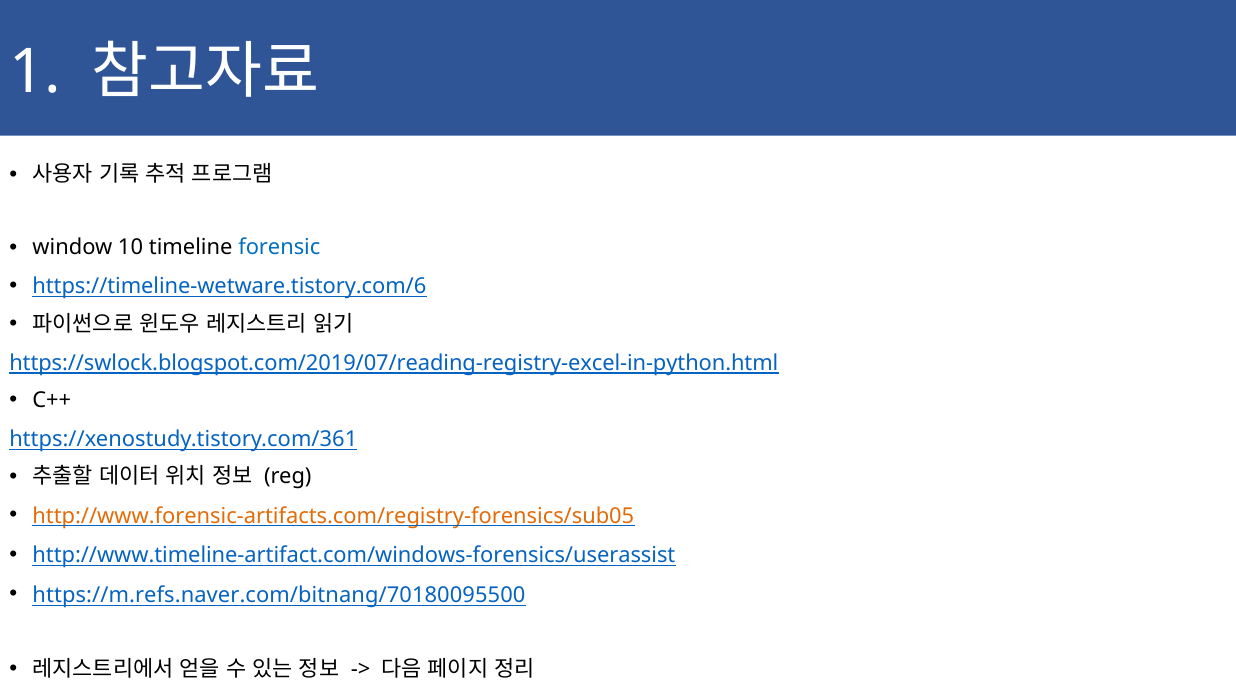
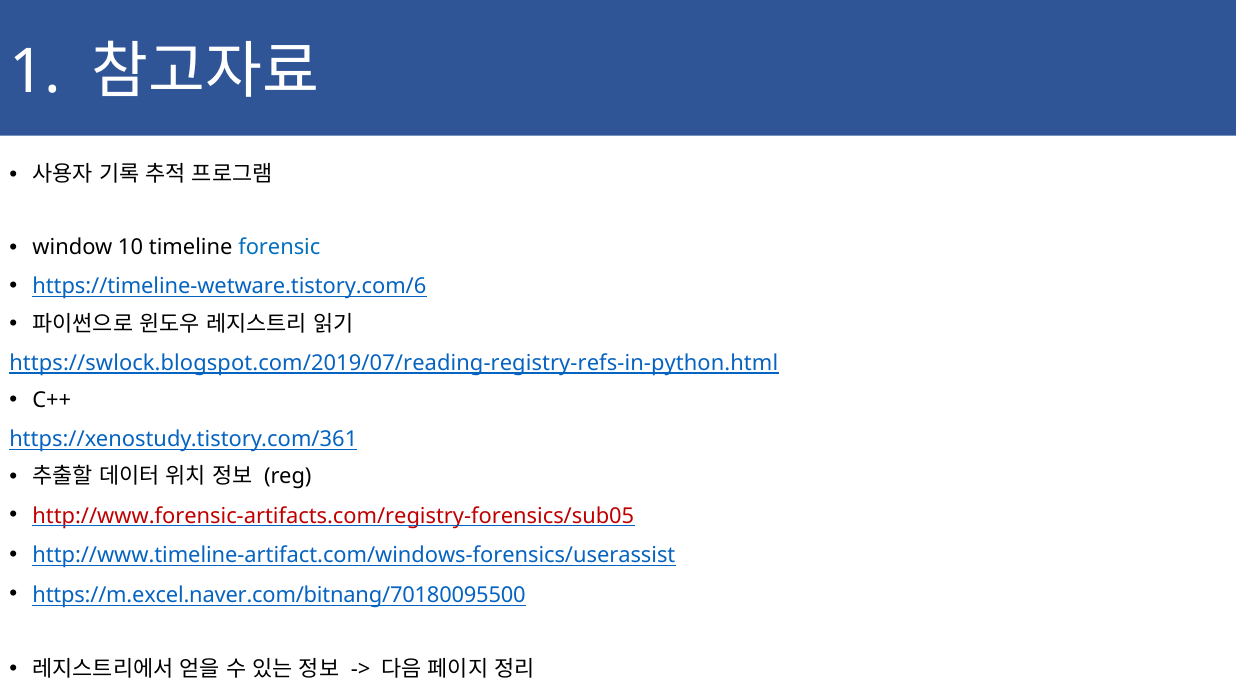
https://swlock.blogspot.com/2019/07/reading-registry-excel-in-python.html: https://swlock.blogspot.com/2019/07/reading-registry-excel-in-python.html -> https://swlock.blogspot.com/2019/07/reading-registry-refs-in-python.html (394, 363)
http://www.forensic-artifacts.com/registry-forensics/sub05 colour: orange -> red (333, 516)
https://m.refs.naver.com/bitnang/70180095500: https://m.refs.naver.com/bitnang/70180095500 -> https://m.excel.naver.com/bitnang/70180095500 (279, 596)
